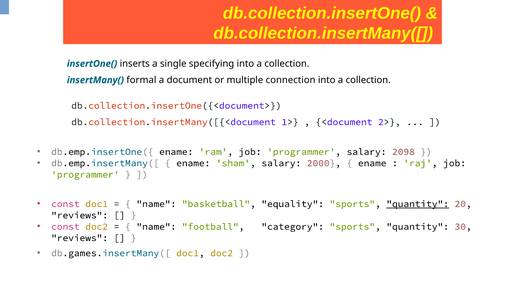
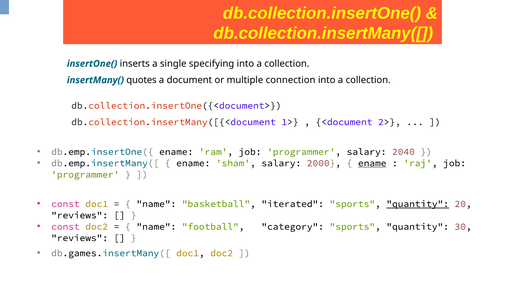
formal: formal -> quotes (142, 80)
2098: 2098 -> 2040 (403, 152)
ename underline: none -> present (372, 163)
equality: equality -> iterated (293, 204)
